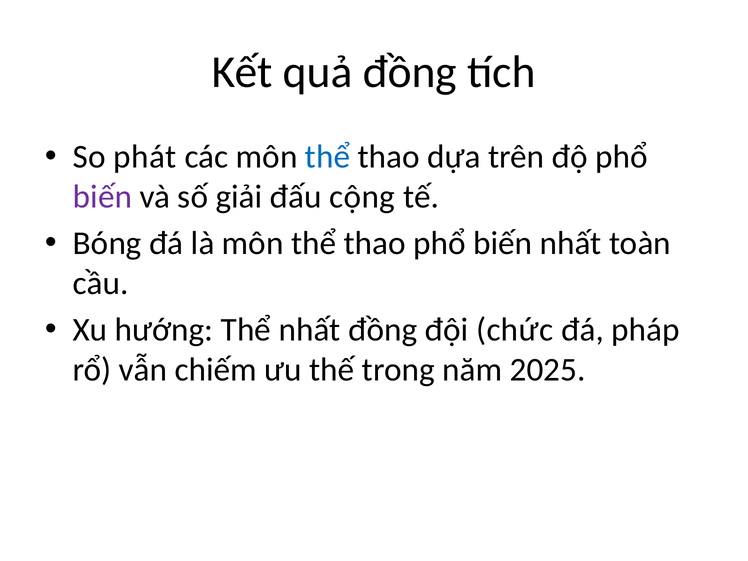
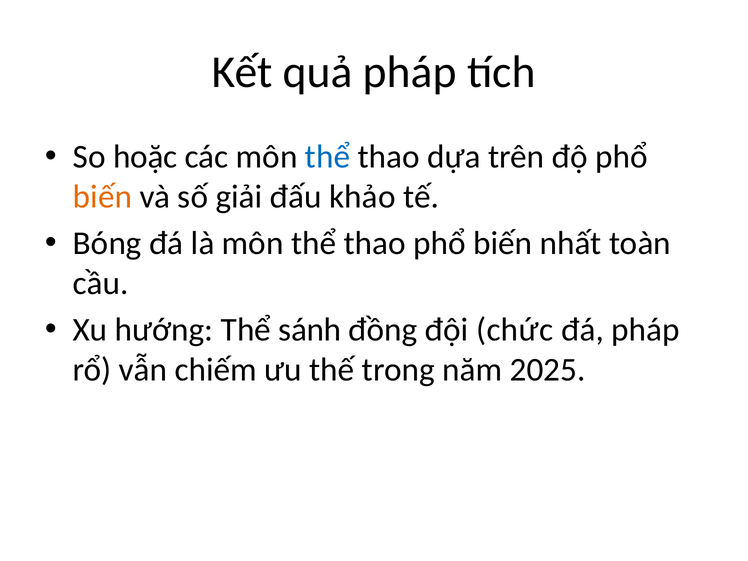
quả đồng: đồng -> pháp (410, 72)
phát: phát -> hoặc (145, 157)
biến colour: purple -> orange (102, 197)
cộng: cộng -> khảo (362, 197)
Thể nhất: nhất -> sánh (310, 330)
